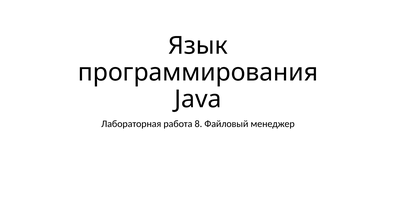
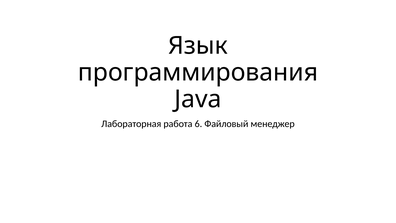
8: 8 -> 6 (198, 124)
